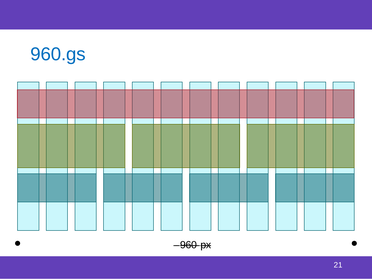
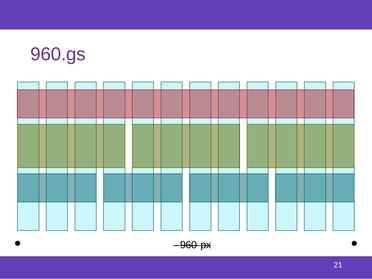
960.gs colour: blue -> purple (58, 54)
